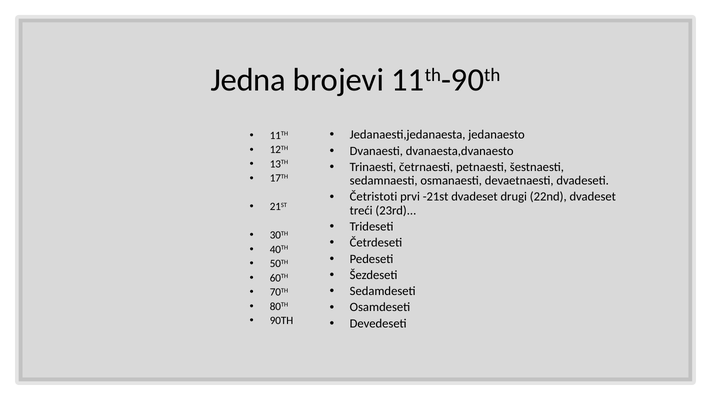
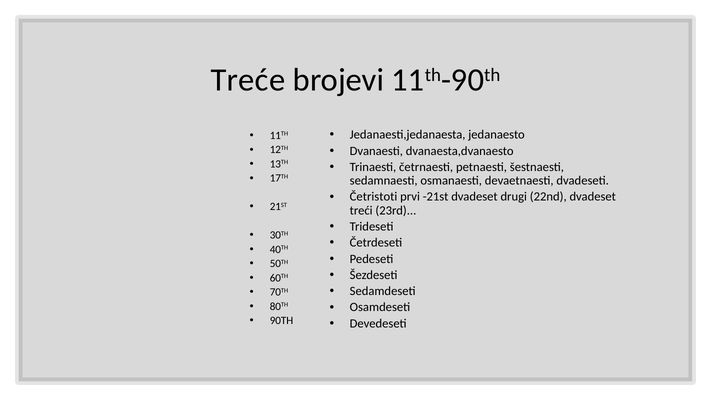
Jedna: Jedna -> Treće (248, 80)
